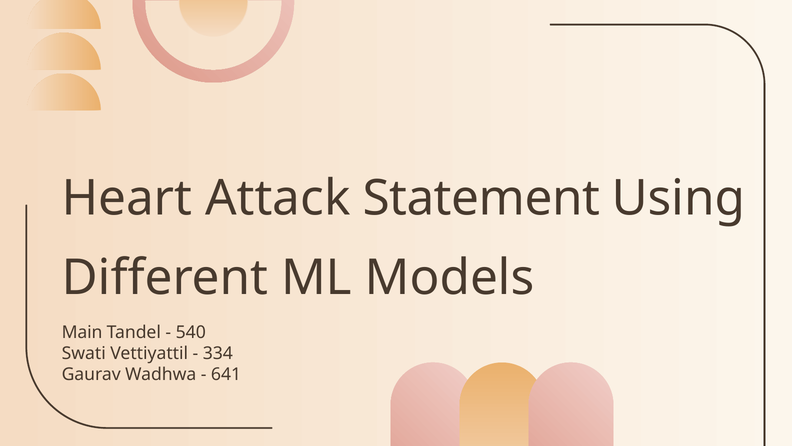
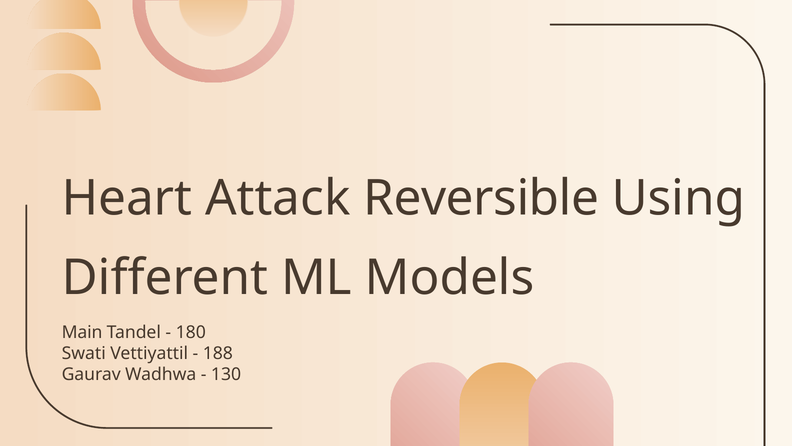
Statement: Statement -> Reversible (481, 198)
540: 540 -> 180 (191, 332)
334: 334 -> 188 (218, 353)
641: 641 -> 130 (226, 374)
